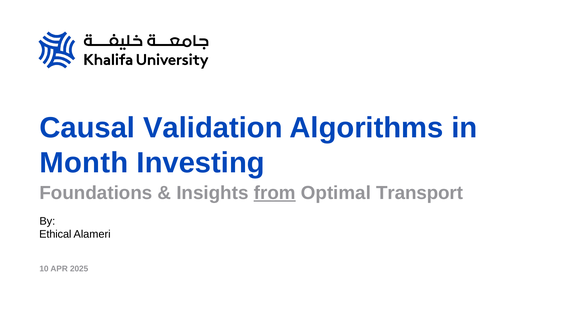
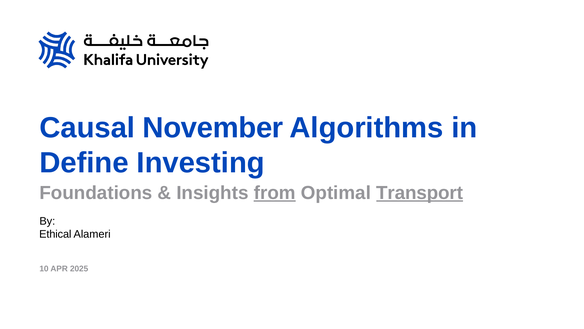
Validation: Validation -> November (213, 128)
Month: Month -> Define (84, 163)
Transport underline: none -> present (420, 193)
